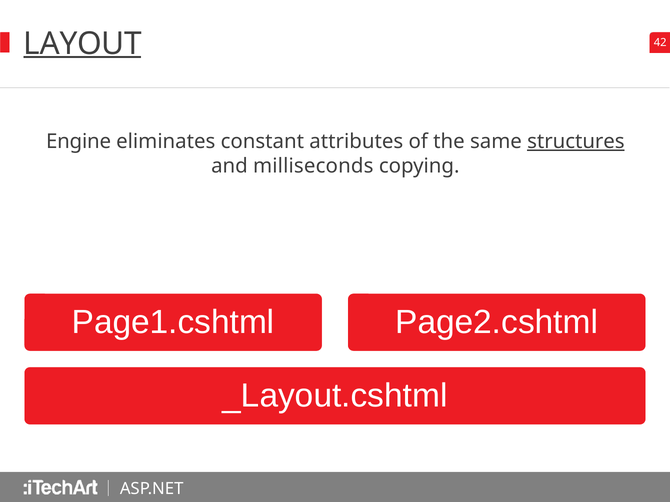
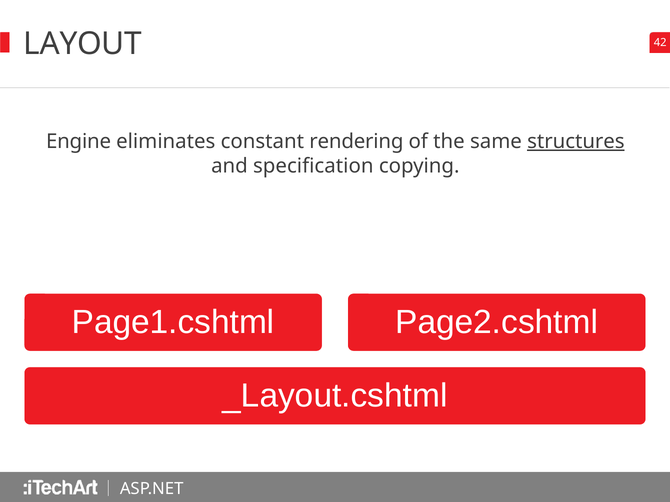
LAYOUT underline: present -> none (83, 44)
attributes: attributes -> rendering (356, 142)
milliseconds: milliseconds -> specification (313, 166)
